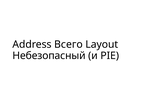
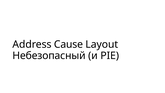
Всего: Всего -> Cause (69, 44)
